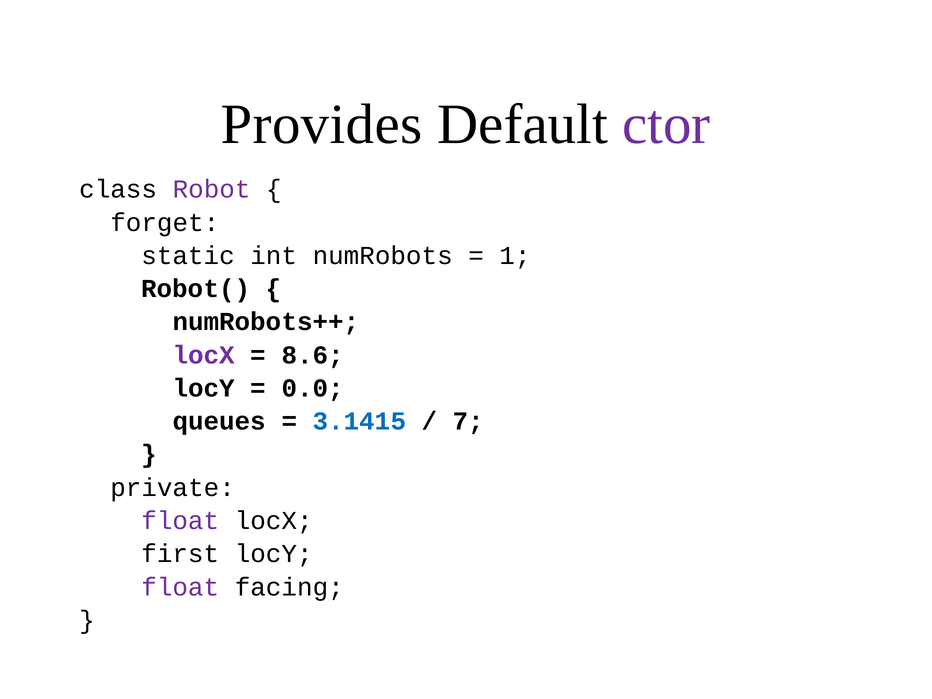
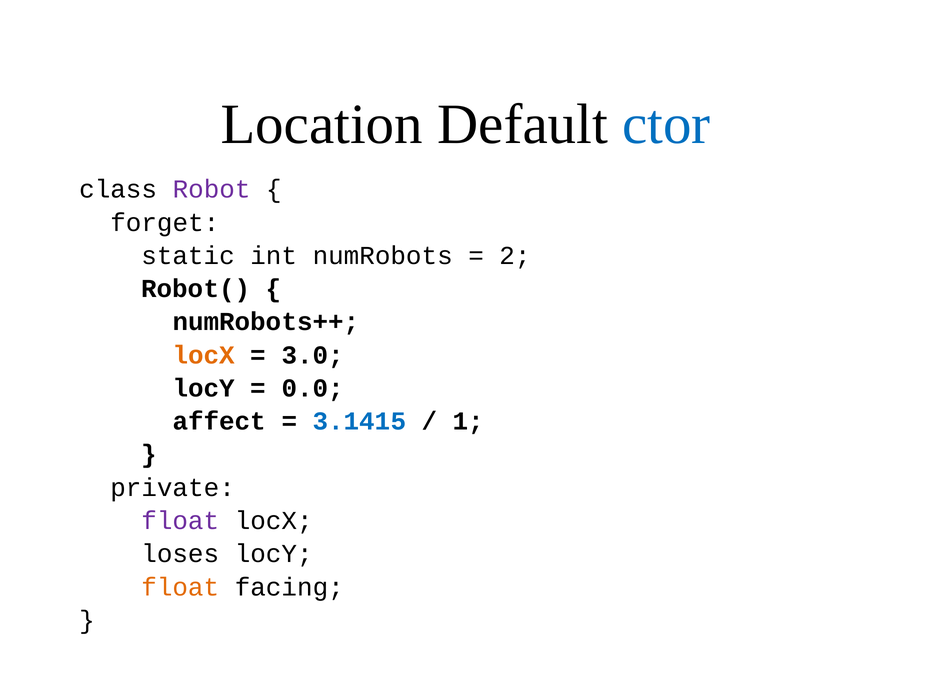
Provides: Provides -> Location (322, 124)
ctor colour: purple -> blue (666, 124)
1: 1 -> 2 (515, 256)
locX colour: purple -> orange (204, 355)
8.6: 8.6 -> 3.0 (313, 355)
queues: queues -> affect (219, 421)
7: 7 -> 1 (468, 421)
first: first -> loses (180, 554)
float colour: purple -> orange (180, 587)
